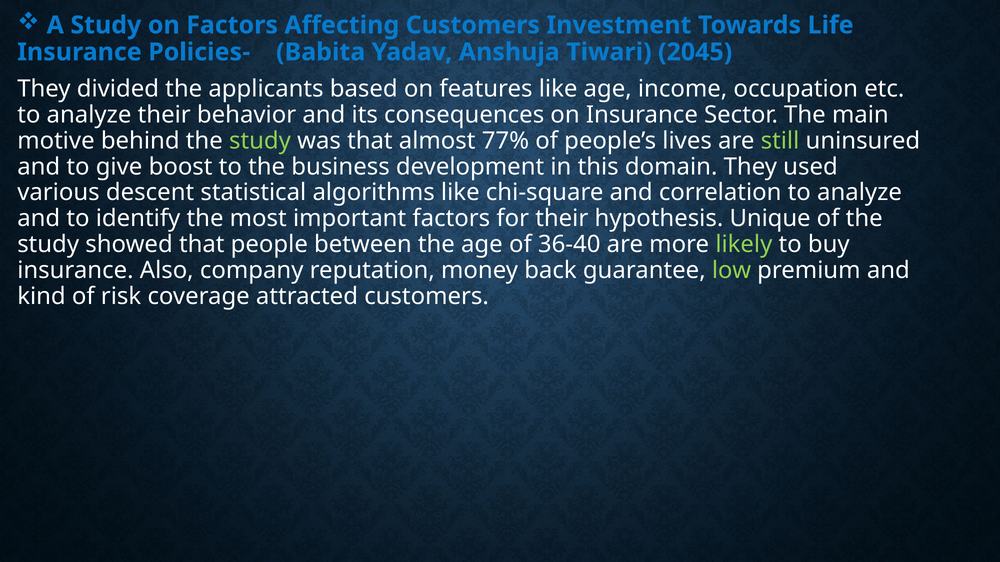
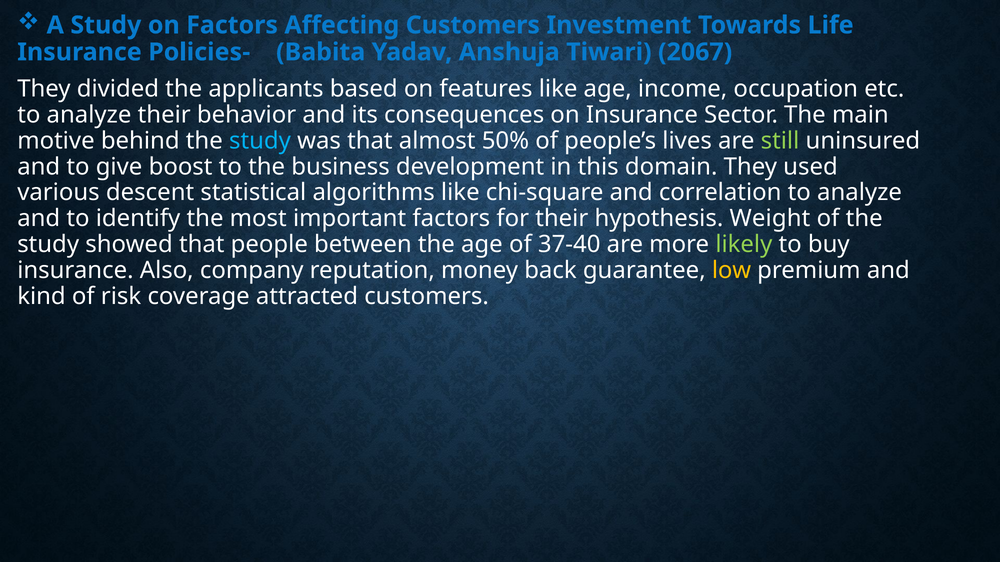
2045: 2045 -> 2067 (695, 52)
study colour: light green -> light blue (260, 141)
77%: 77% -> 50% (505, 141)
Unique: Unique -> Weight (770, 219)
36-40: 36-40 -> 37-40 (569, 245)
low colour: light green -> yellow (731, 271)
